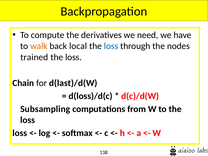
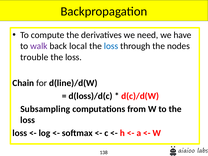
walk colour: orange -> purple (39, 46)
trained: trained -> trouble (34, 57)
d(last)/d(W: d(last)/d(W -> d(line)/d(W (73, 83)
